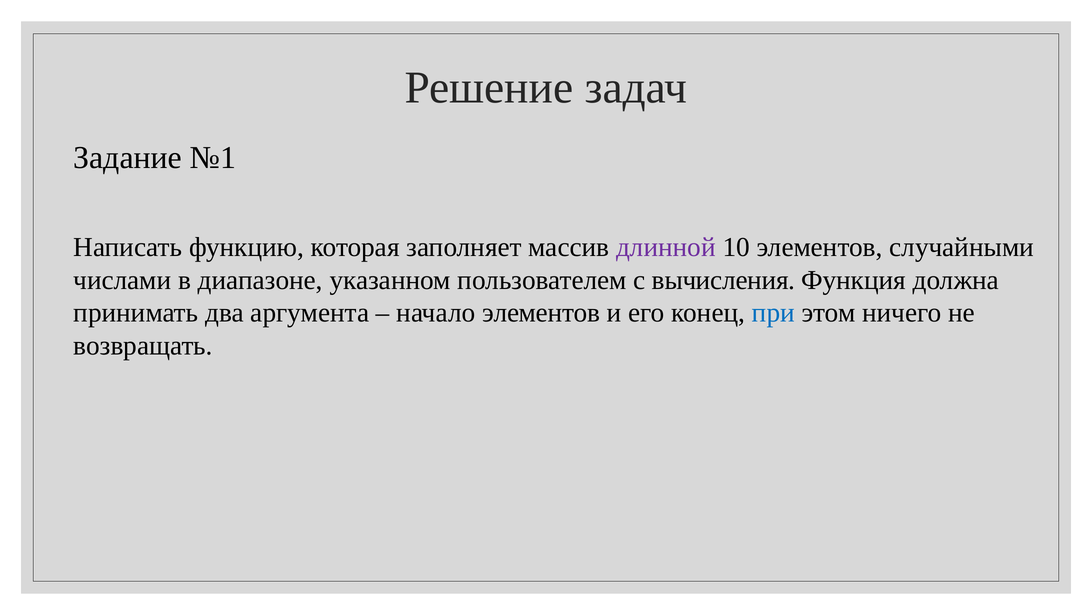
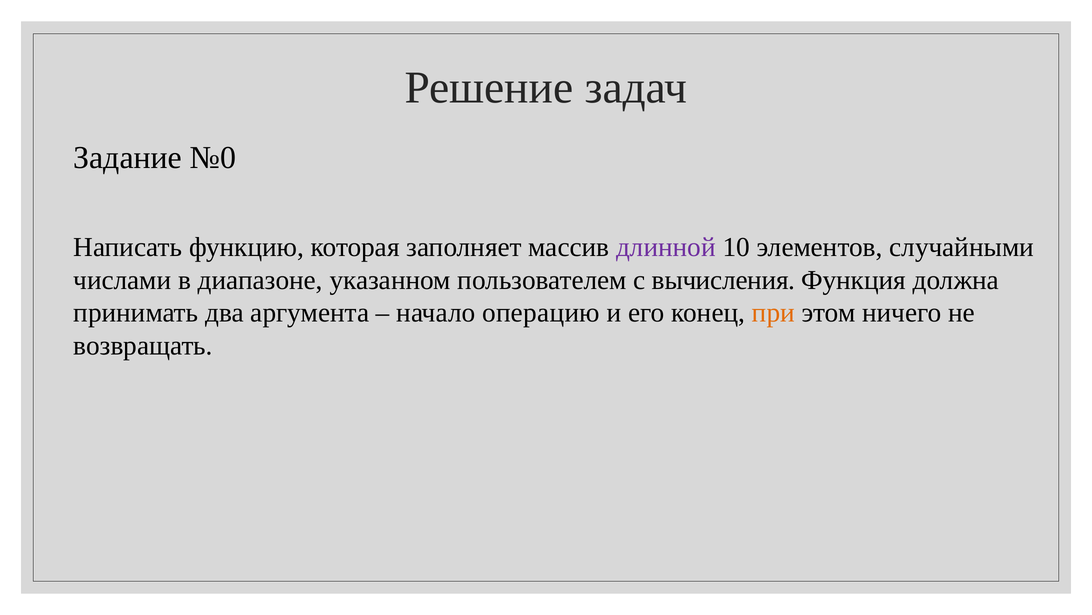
№1: №1 -> №0 (213, 158)
начало элементов: элементов -> операцию (541, 312)
при colour: blue -> orange (773, 312)
